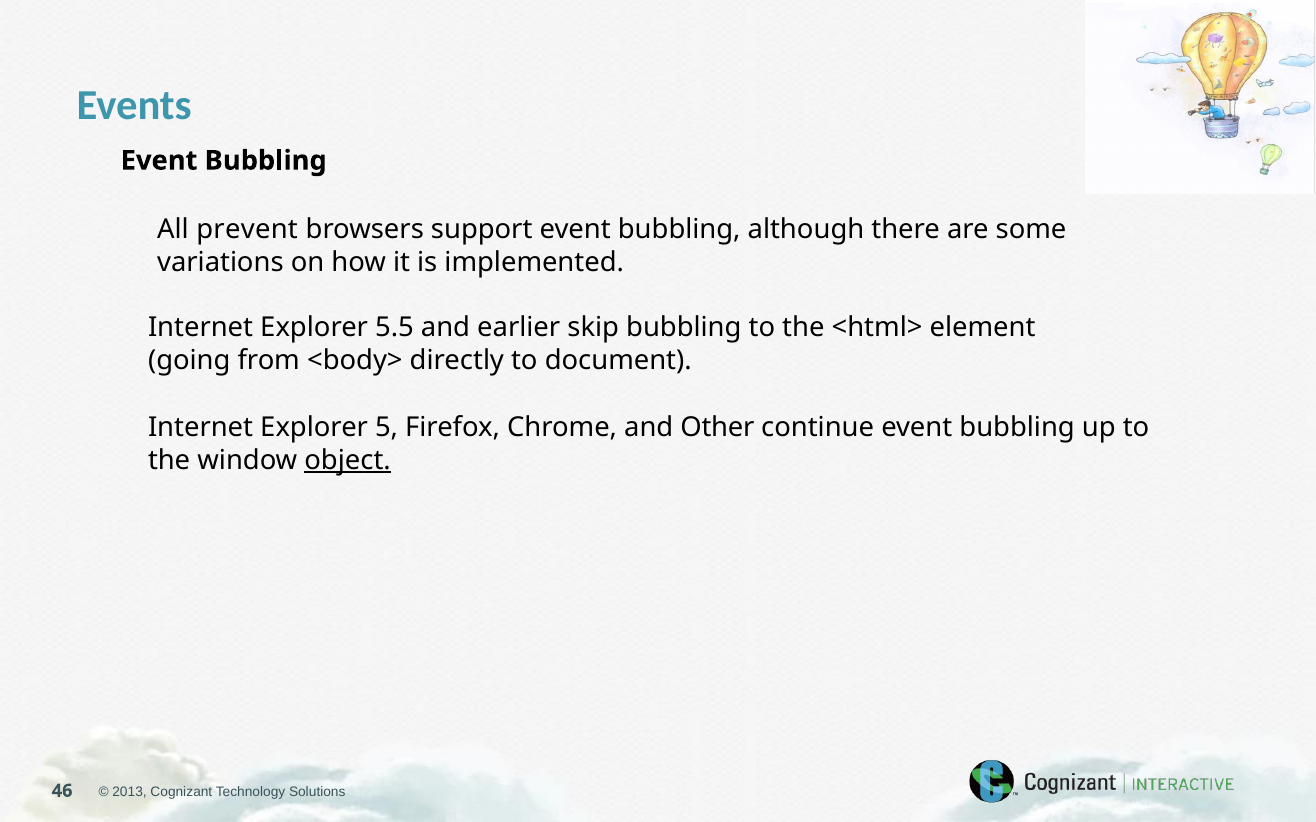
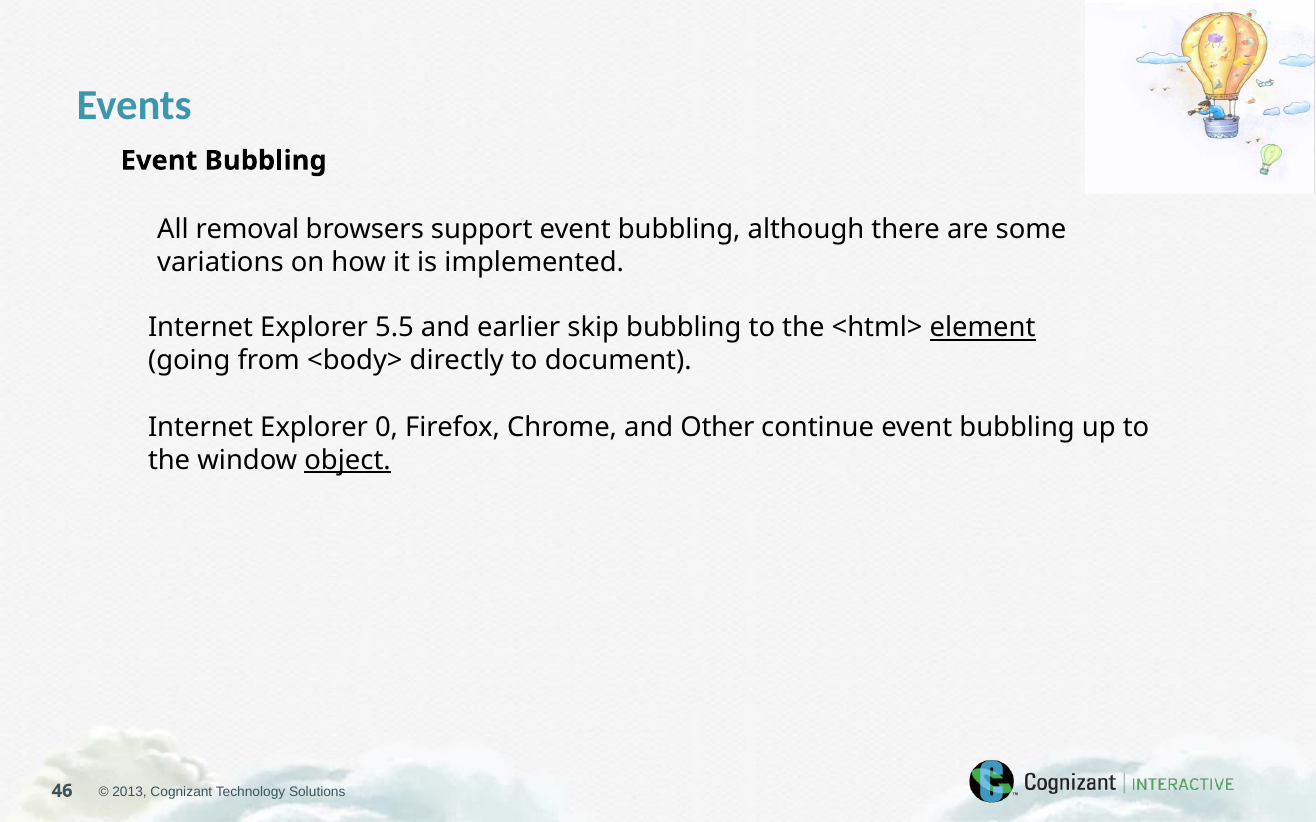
prevent: prevent -> removal (247, 229)
element underline: none -> present (983, 328)
5: 5 -> 0 (387, 428)
